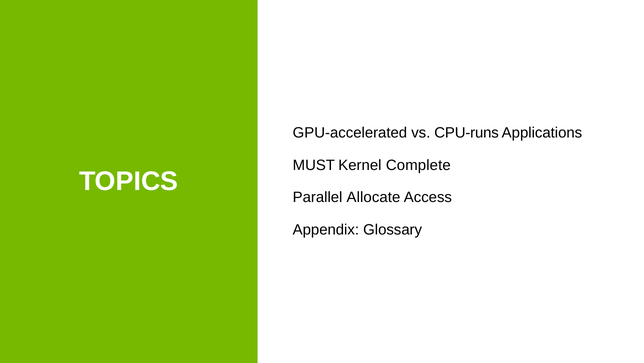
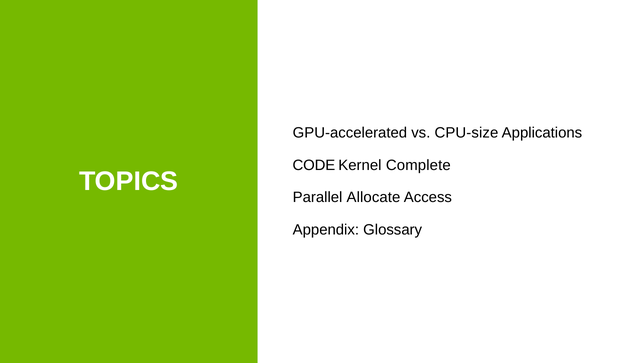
CPU-runs: CPU-runs -> CPU-size (466, 133)
MUST: MUST -> CODE (314, 165)
